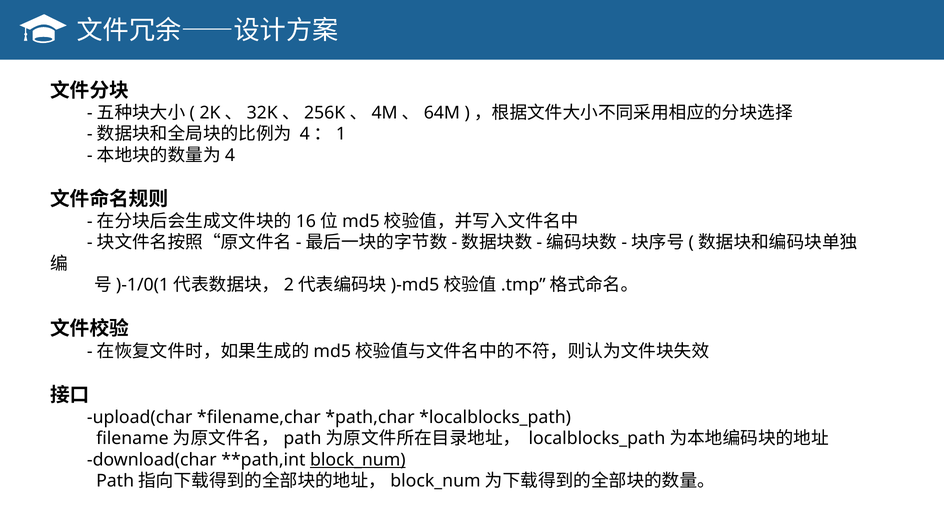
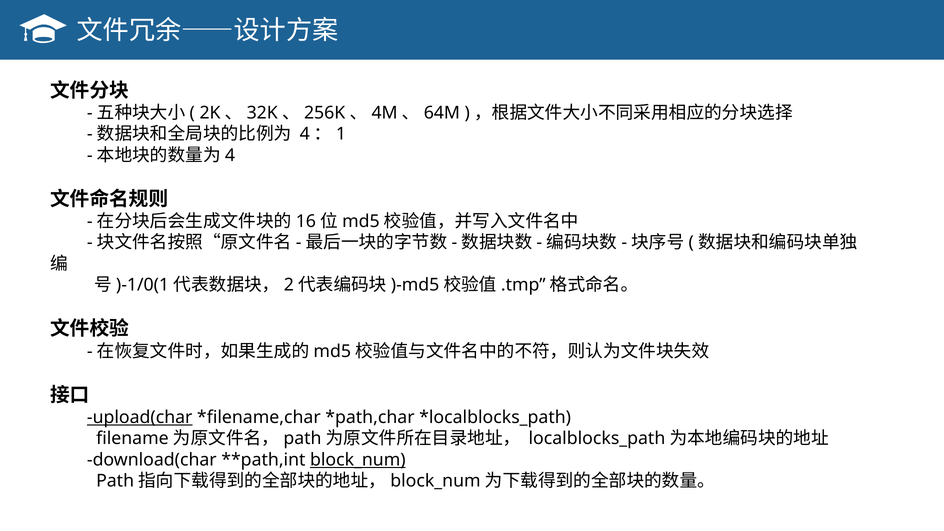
upload(char underline: none -> present (140, 417)
